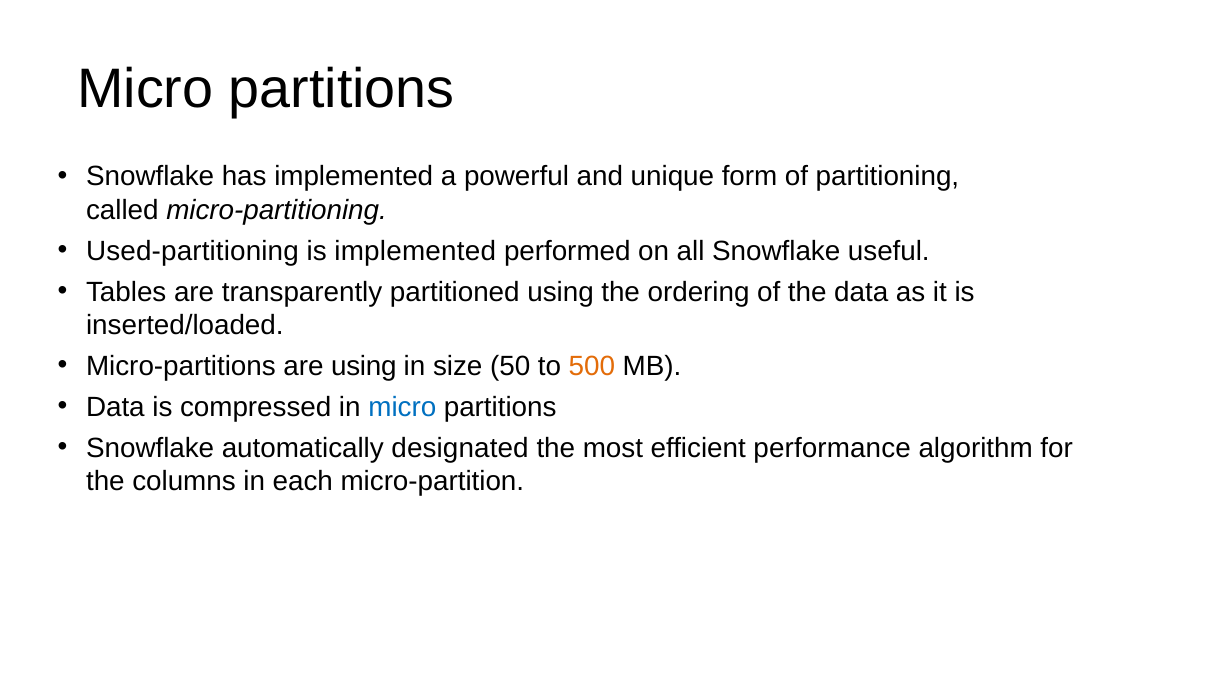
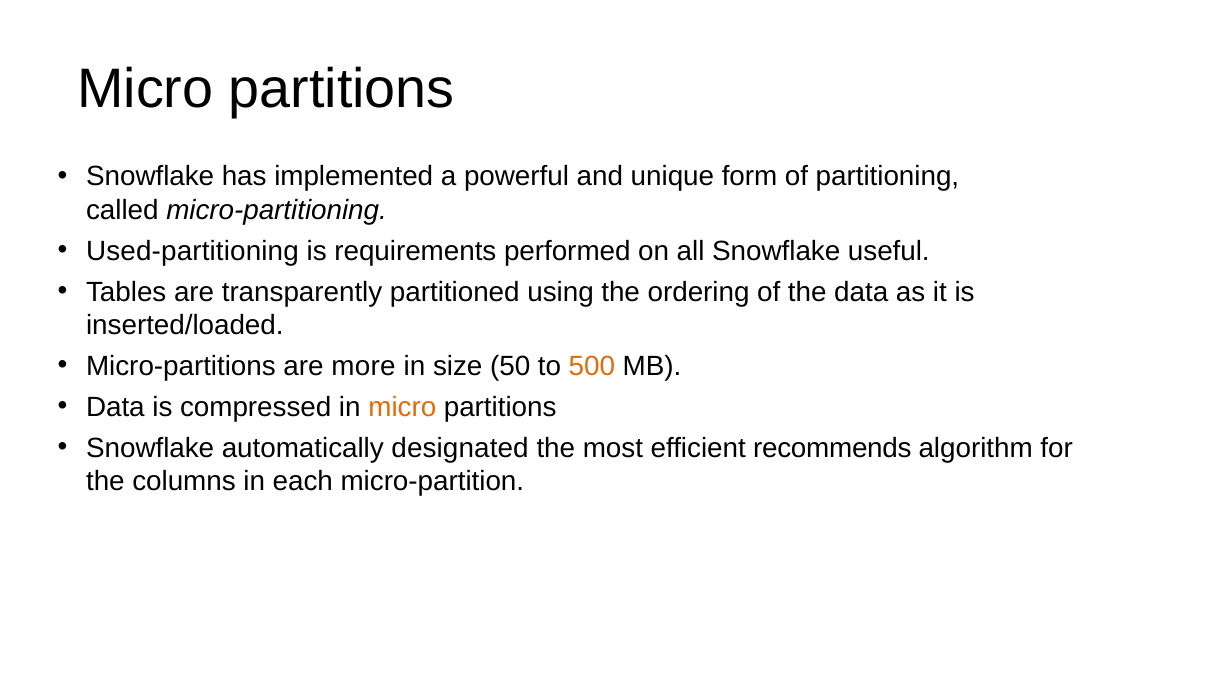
is implemented: implemented -> requirements (415, 251)
are using: using -> more (364, 366)
micro colour: blue -> orange (402, 407)
performance: performance -> recommends (832, 448)
